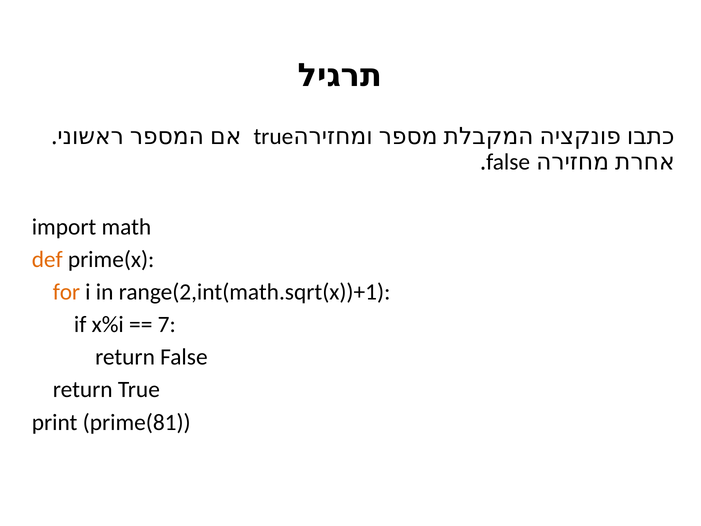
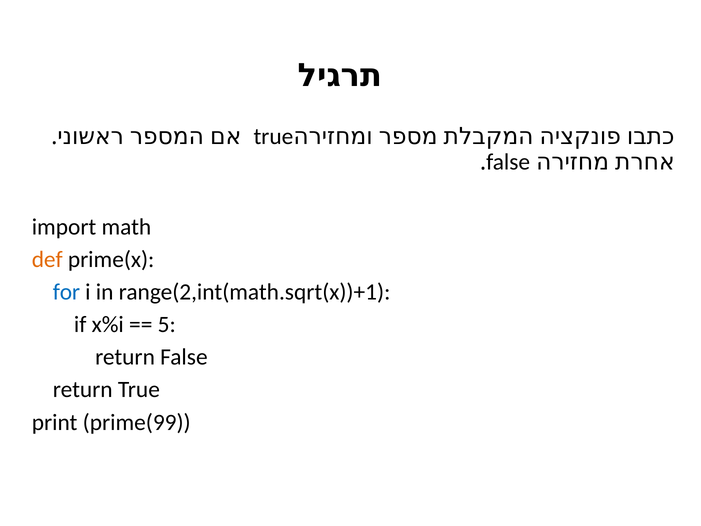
for colour: orange -> blue (66, 292)
7: 7 -> 5 (167, 324)
prime(81: prime(81 -> prime(99 (137, 422)
